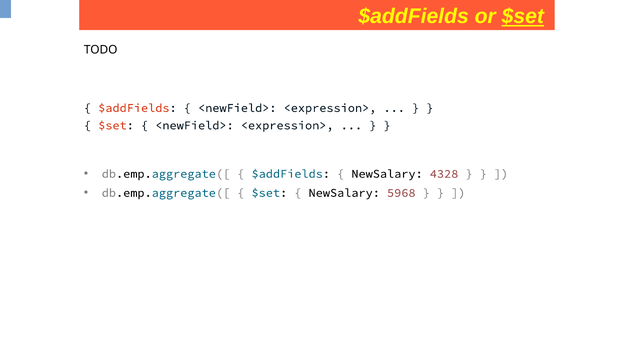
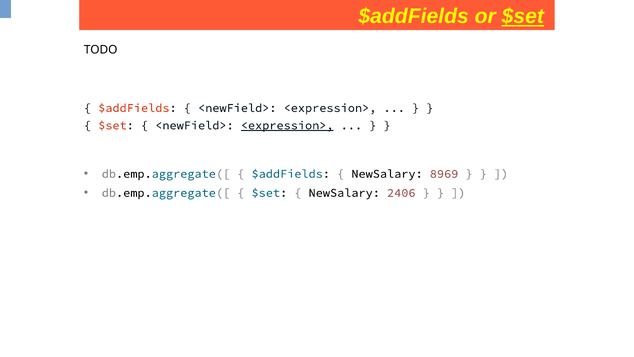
<expression> underline: none -> present (287, 125)
4328: 4328 -> 8969 (444, 174)
5968: 5968 -> 2406 (401, 193)
